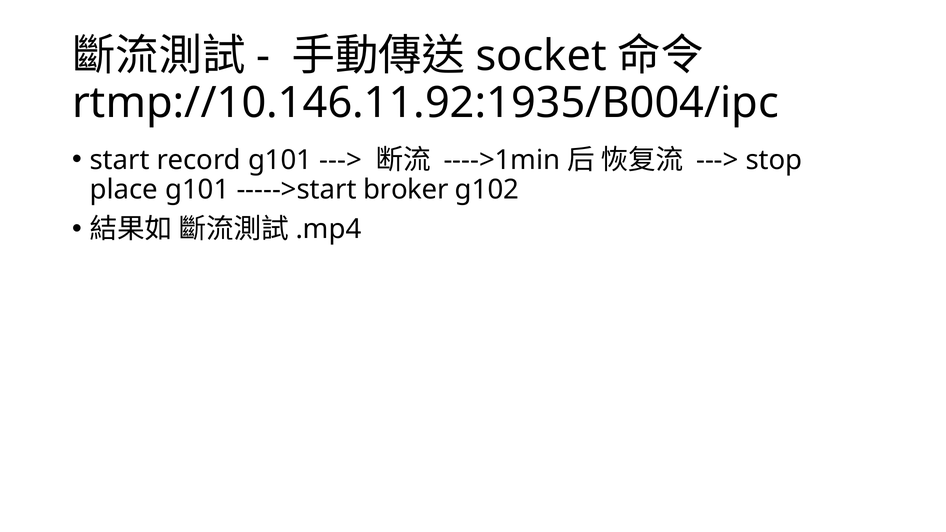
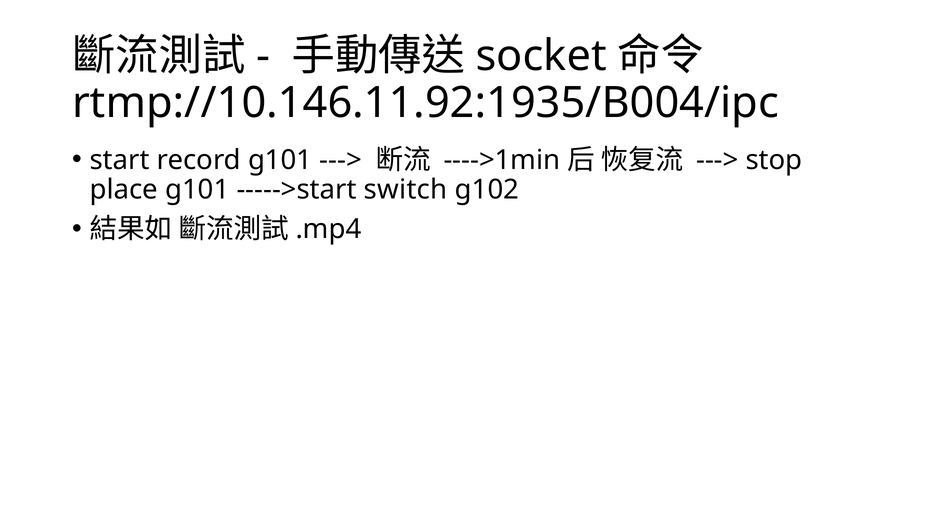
broker: broker -> switch (406, 190)
